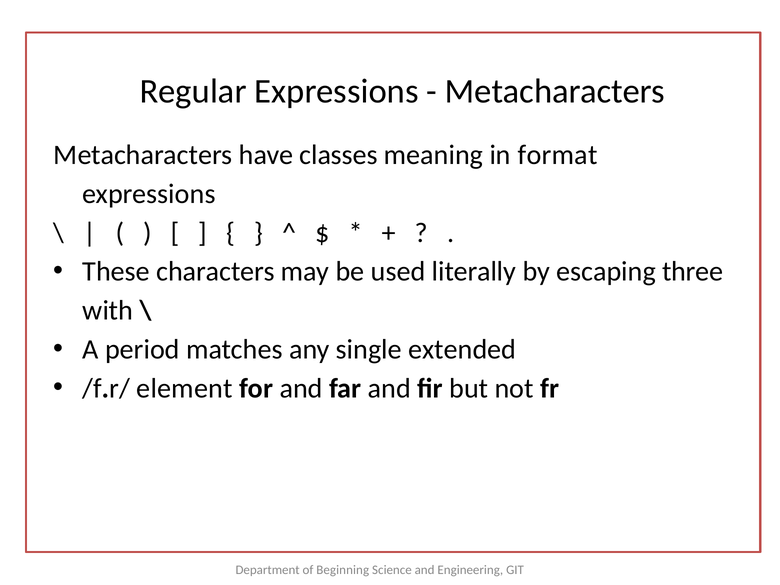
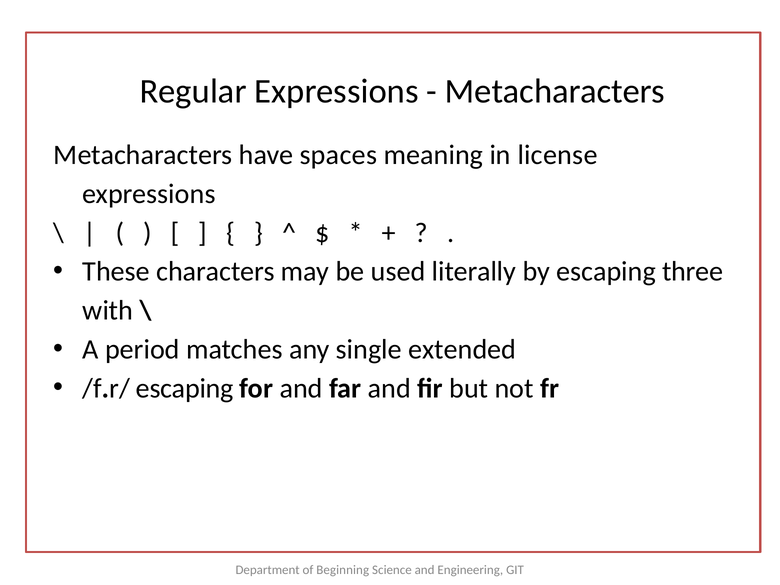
classes: classes -> spaces (338, 155)
format: format -> license (558, 155)
element: element -> escaping (185, 388)
